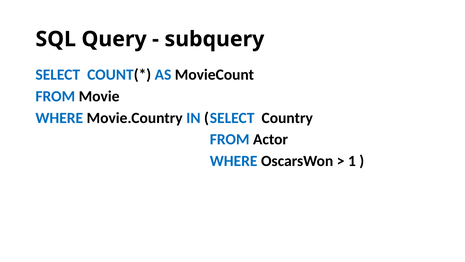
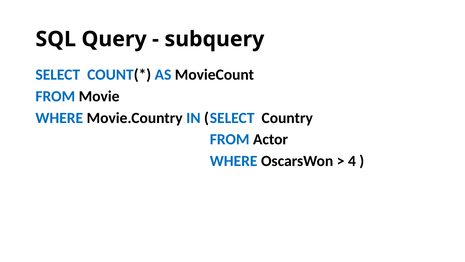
1: 1 -> 4 (352, 161)
